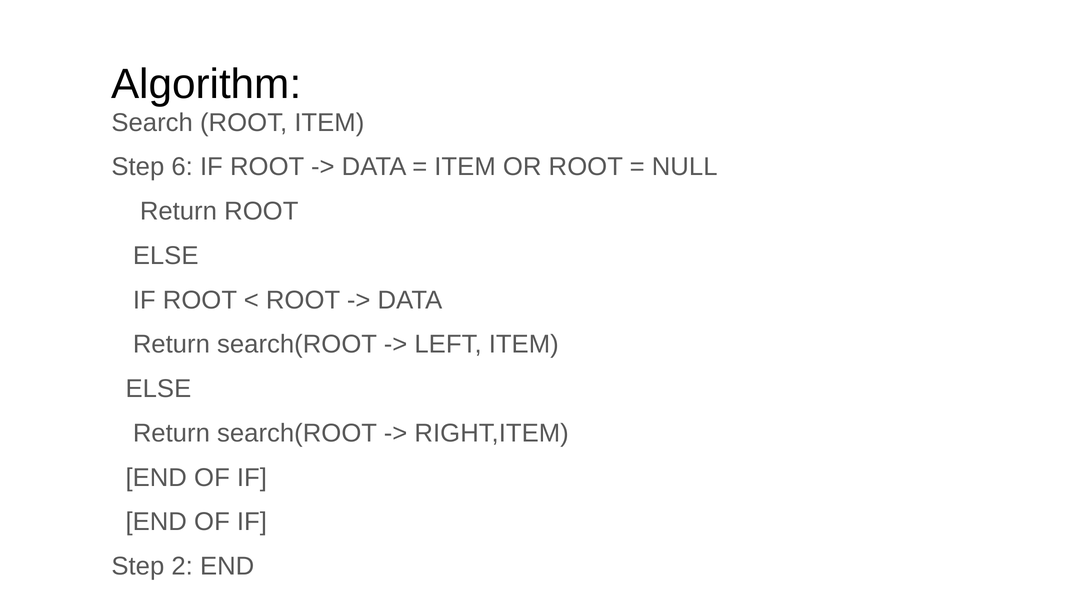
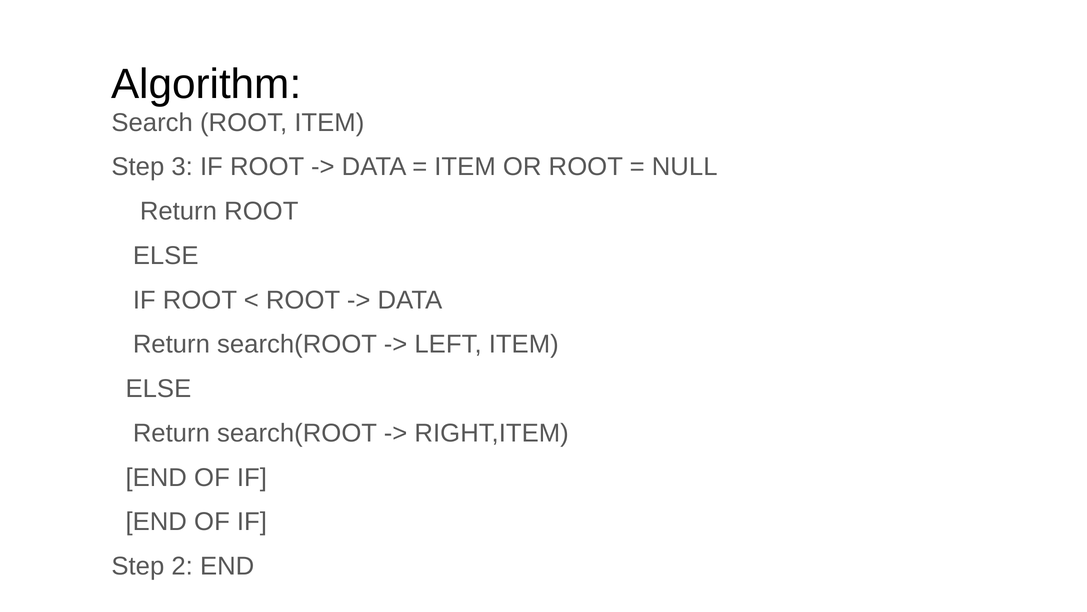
6: 6 -> 3 (182, 167)
